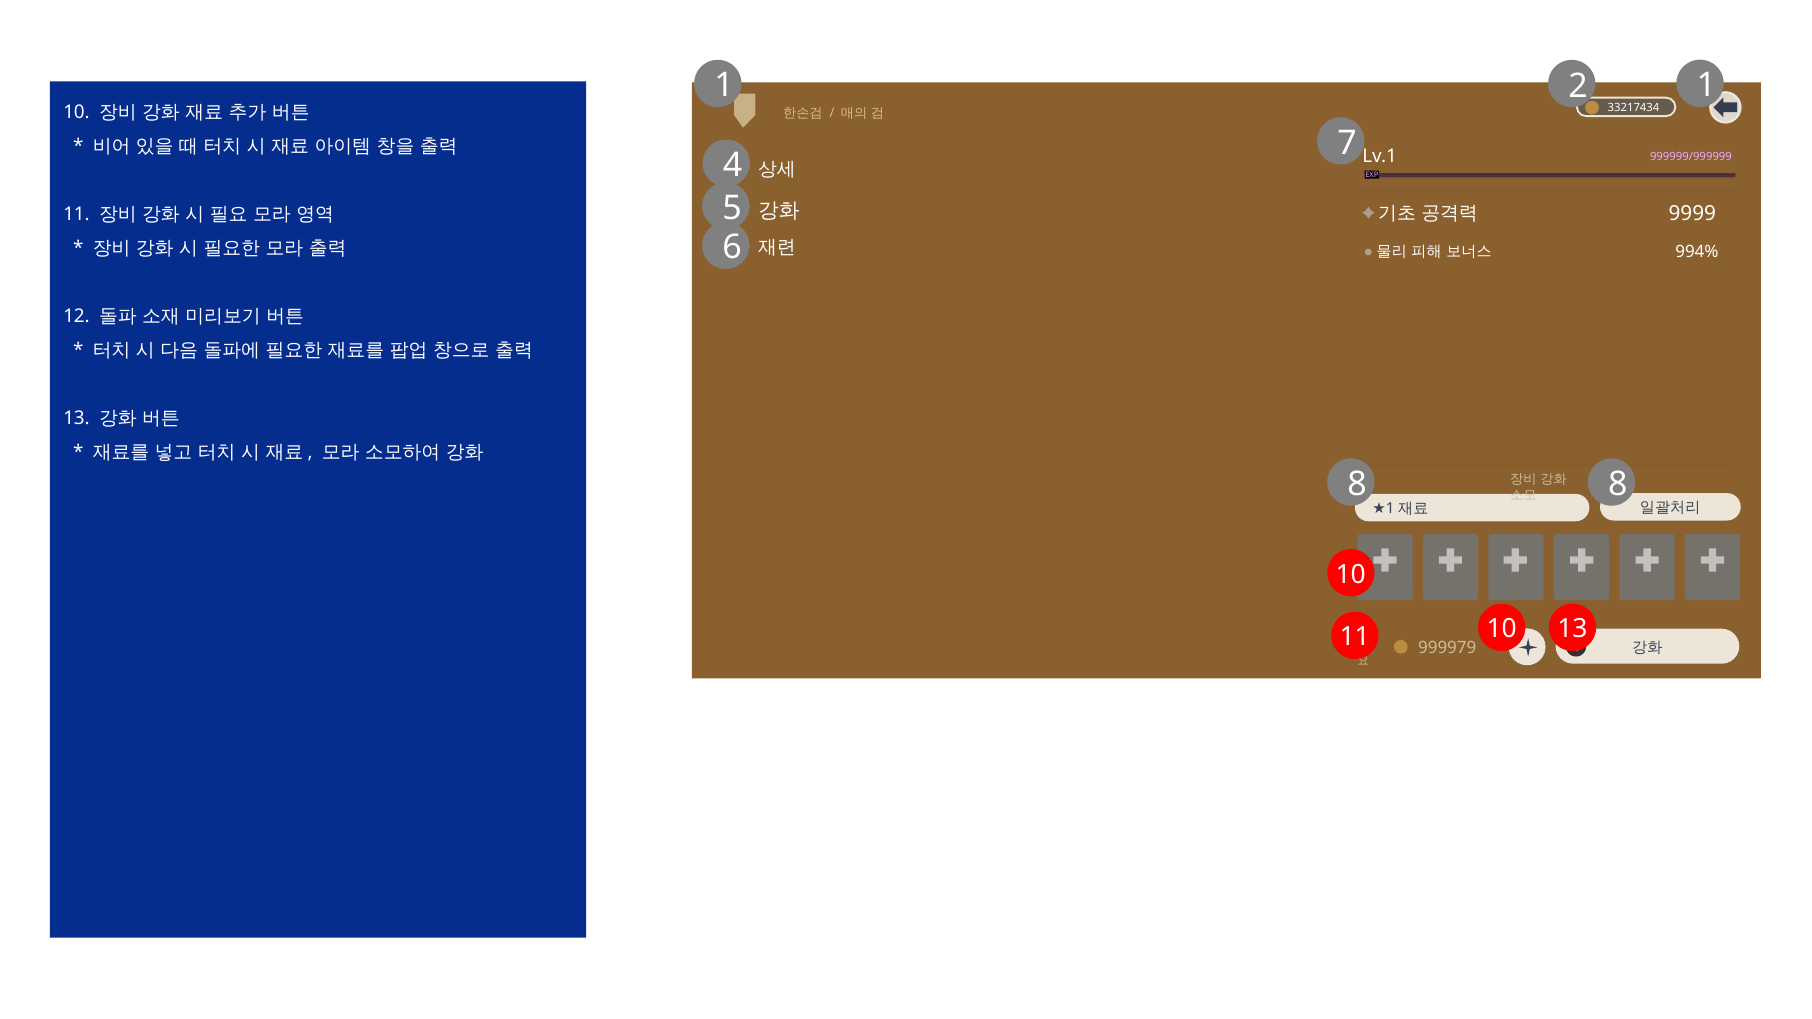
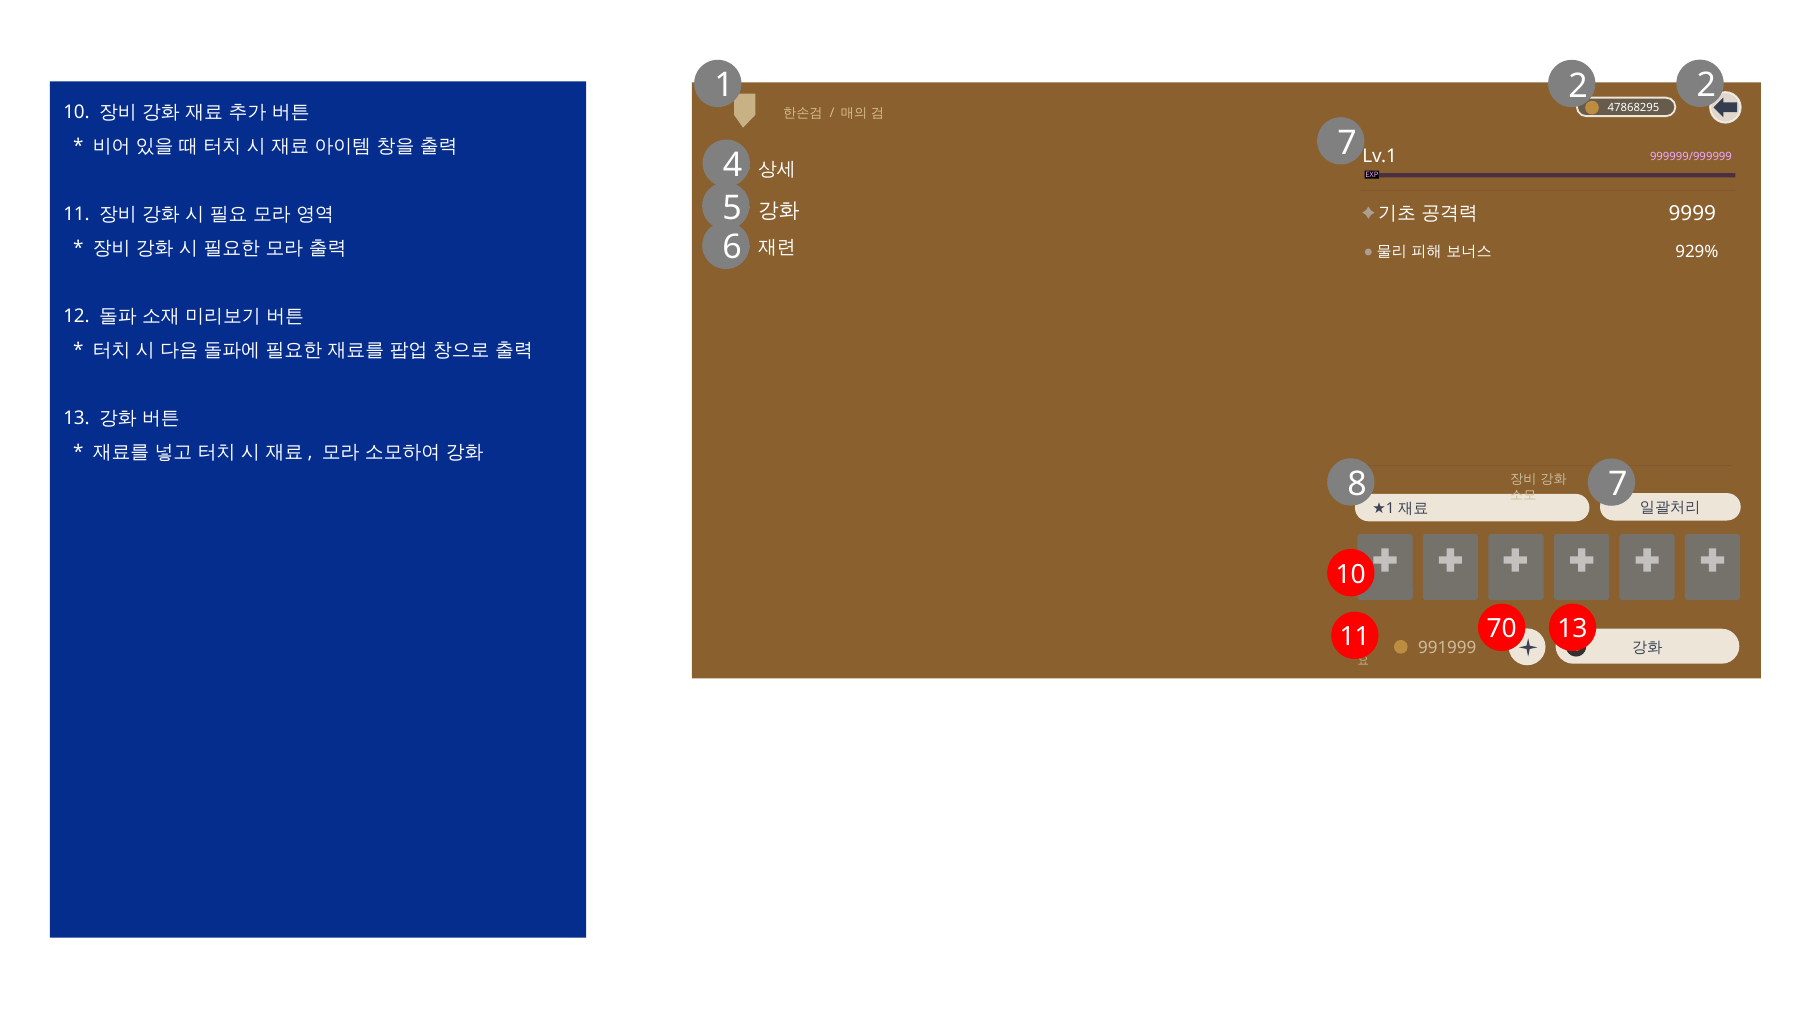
2 1: 1 -> 2 (1706, 86)
33217434: 33217434 -> 47868295 (1634, 108)
994%: 994% -> 929% (1697, 252)
8 8: 8 -> 7 (1618, 485)
10: 10 -> 70 (1502, 629)
999979: 999979 -> 991999 (1447, 648)
